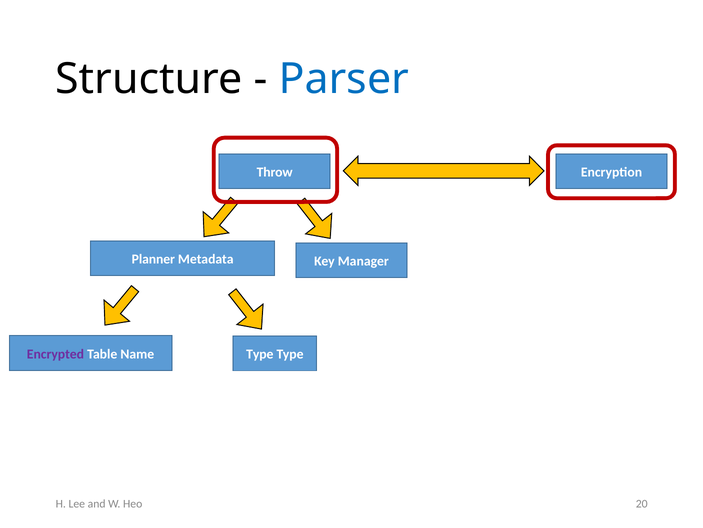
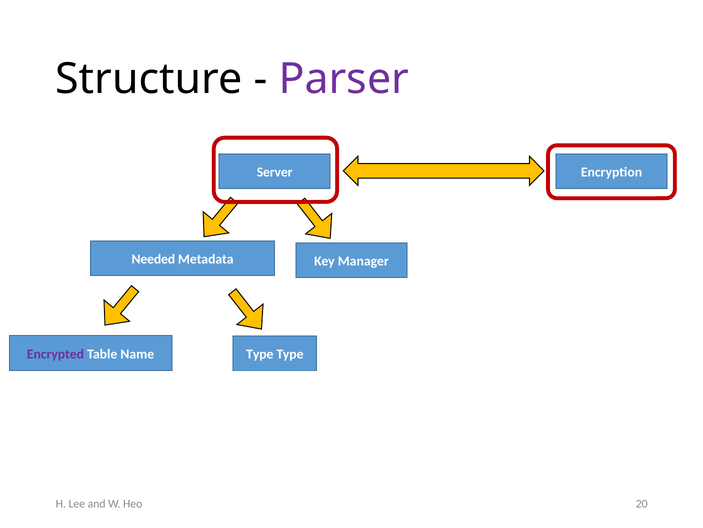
Parser colour: blue -> purple (344, 79)
Throw: Throw -> Server (275, 172)
Planner: Planner -> Needed (153, 259)
